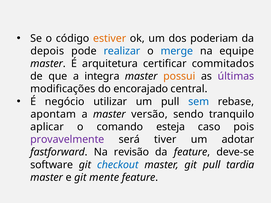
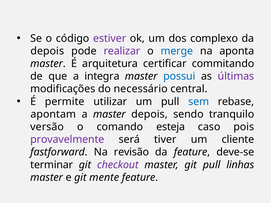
estiver colour: orange -> purple (110, 38)
poderiam: poderiam -> complexo (214, 38)
realizar colour: blue -> purple (122, 51)
equipe: equipe -> aponta (237, 51)
commitados: commitados -> commitando (223, 64)
possui colour: orange -> blue (179, 76)
encorajado: encorajado -> necessário (141, 89)
negócio: negócio -> permite (65, 102)
master versão: versão -> depois (149, 114)
aplicar: aplicar -> versão (47, 127)
adotar: adotar -> cliente (238, 140)
software: software -> terminar (52, 165)
checkout colour: blue -> purple (118, 165)
tardia: tardia -> linhas (240, 165)
